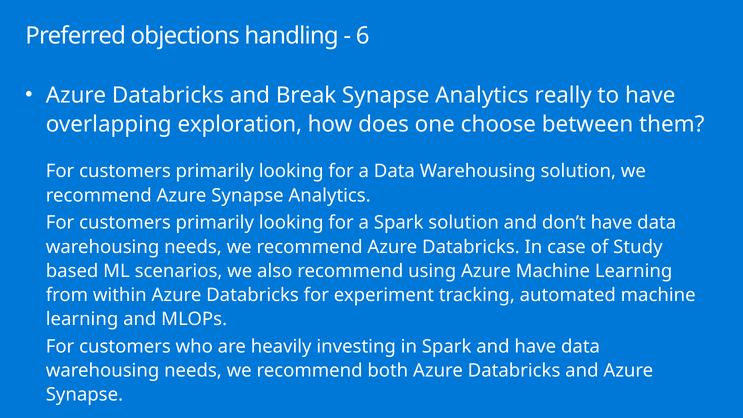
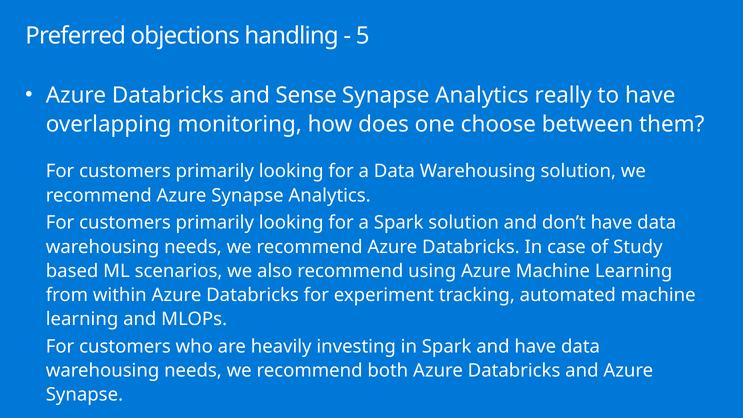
6: 6 -> 5 (363, 36)
Break: Break -> Sense (306, 95)
exploration: exploration -> monitoring (240, 124)
